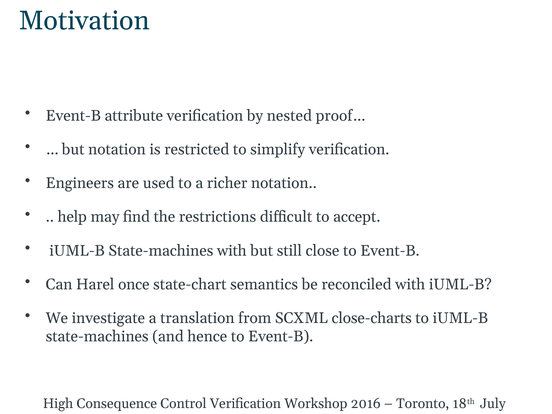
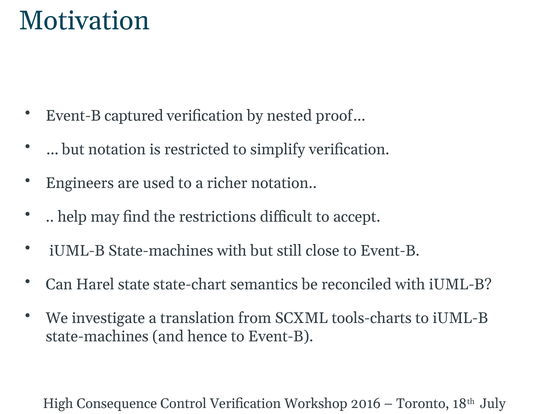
attribute: attribute -> captured (134, 116)
once: once -> state (134, 284)
close-charts: close-charts -> tools-charts (372, 318)
